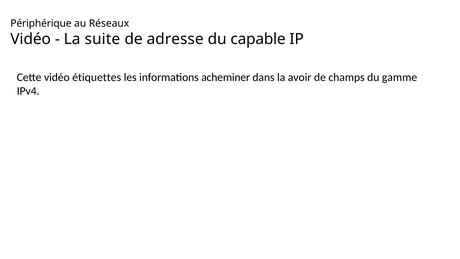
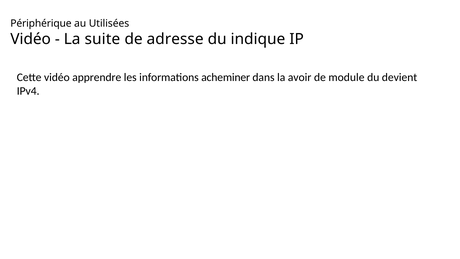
Réseaux: Réseaux -> Utilisées (109, 23)
capable: capable -> indique (258, 39)
étiquettes: étiquettes -> apprendre (97, 77)
champs: champs -> module (346, 77)
gamme: gamme -> devient (400, 77)
